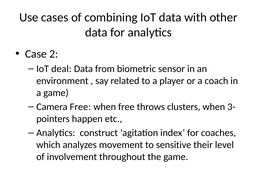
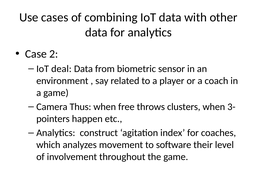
Camera Free: Free -> Thus (80, 107)
sensitive: sensitive -> software (174, 145)
